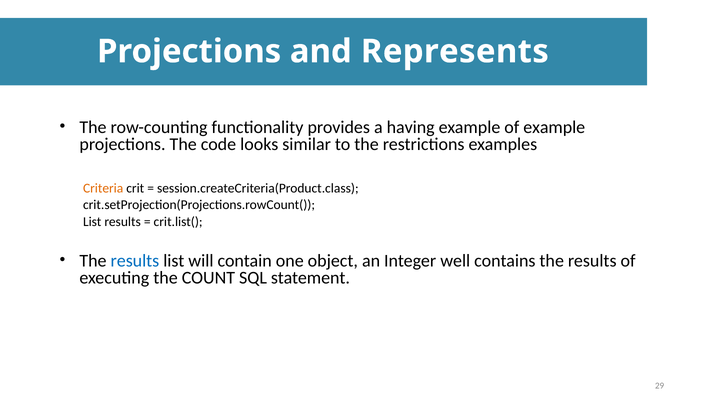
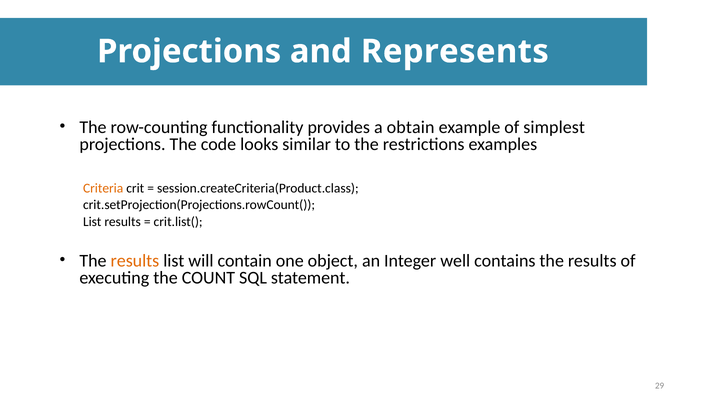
having: having -> obtain (411, 127)
of example: example -> simplest (554, 127)
results colour: blue -> orange (135, 261)
